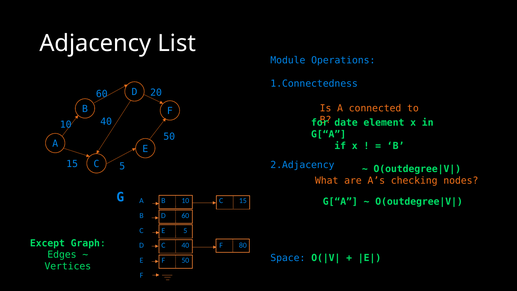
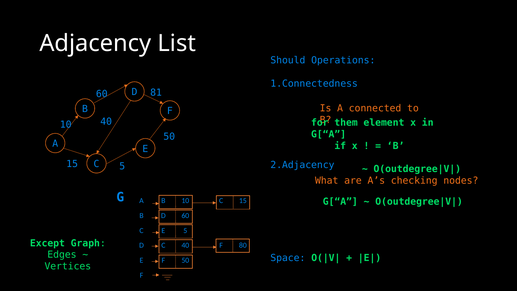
Module: Module -> Should (288, 60)
20: 20 -> 81 (156, 93)
date: date -> them (346, 122)
